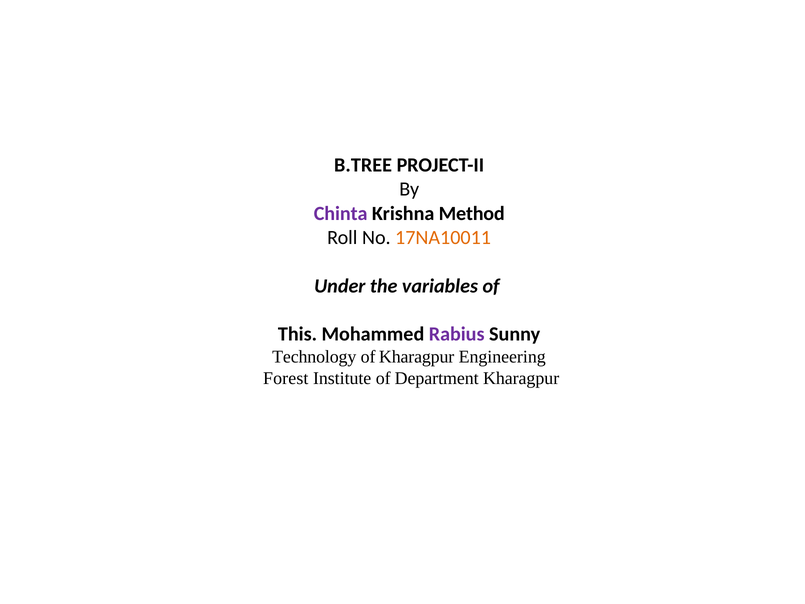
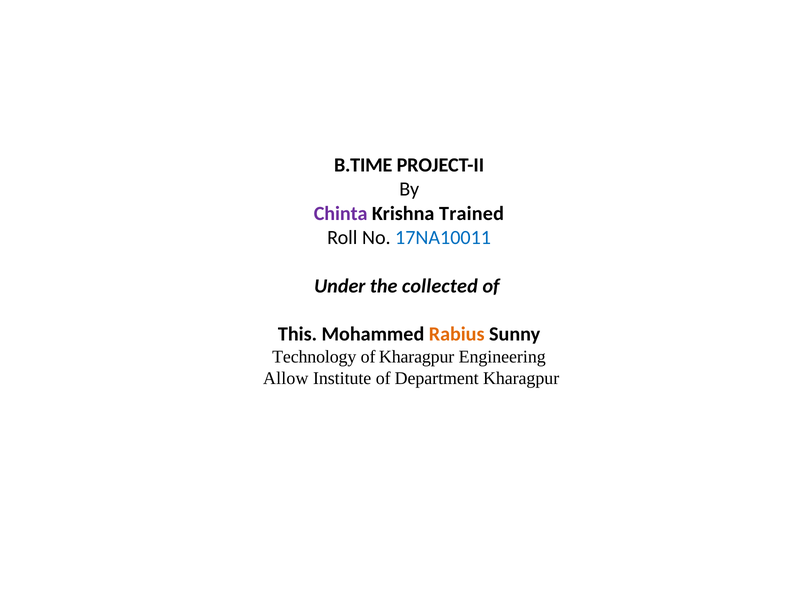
B.TREE: B.TREE -> B.TIME (363, 165)
Method: Method -> Trained (472, 213)
17NA10011 colour: orange -> blue (443, 237)
variables: variables -> collected (440, 286)
Rabius colour: purple -> orange (457, 334)
Forest: Forest -> Allow (286, 378)
